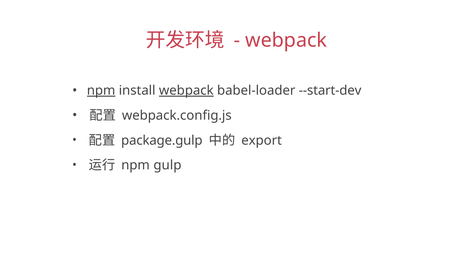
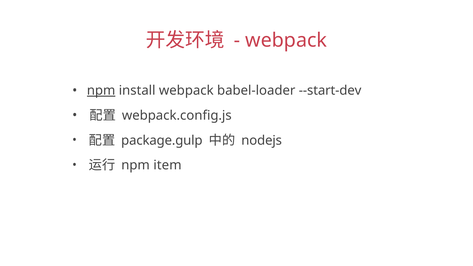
webpack underline: present -> none (186, 91)
export: export -> nodejs (262, 140)
gulp: gulp -> item (167, 165)
